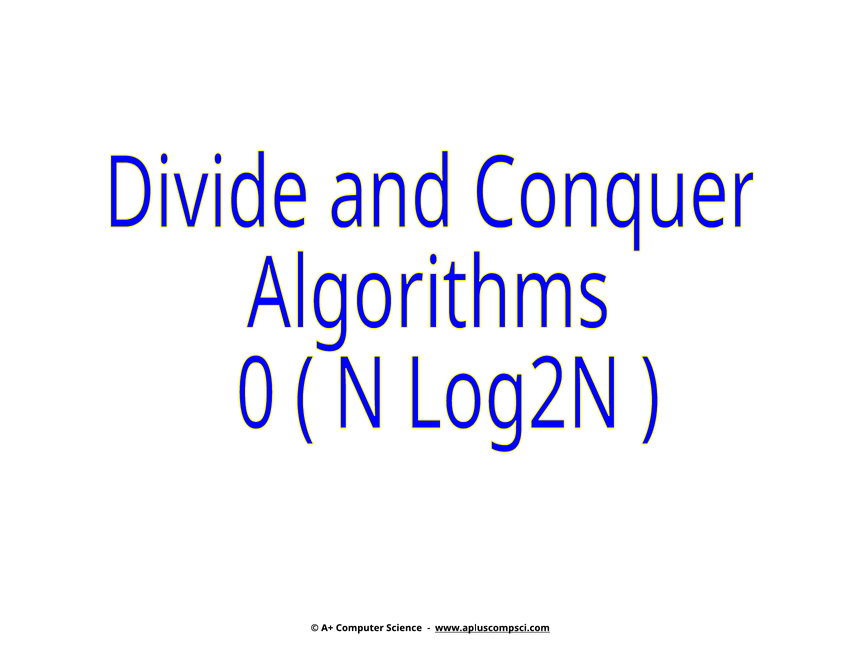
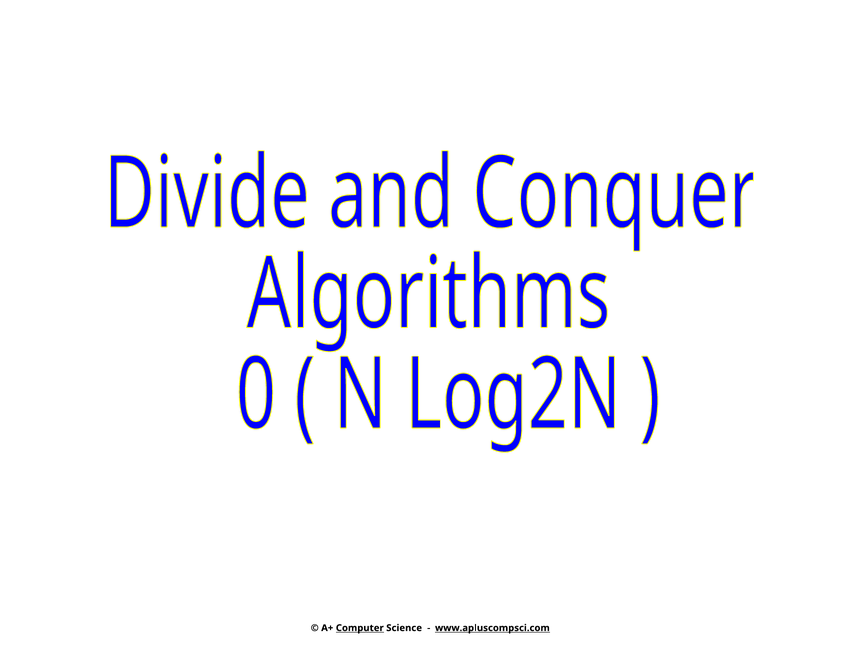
Computer underline: none -> present (360, 628)
